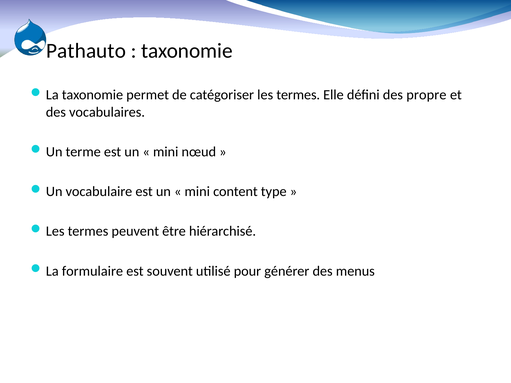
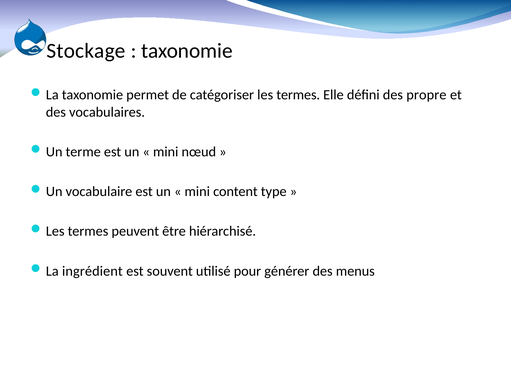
Pathauto: Pathauto -> Stockage (86, 51)
formulaire: formulaire -> ingrédient (92, 271)
